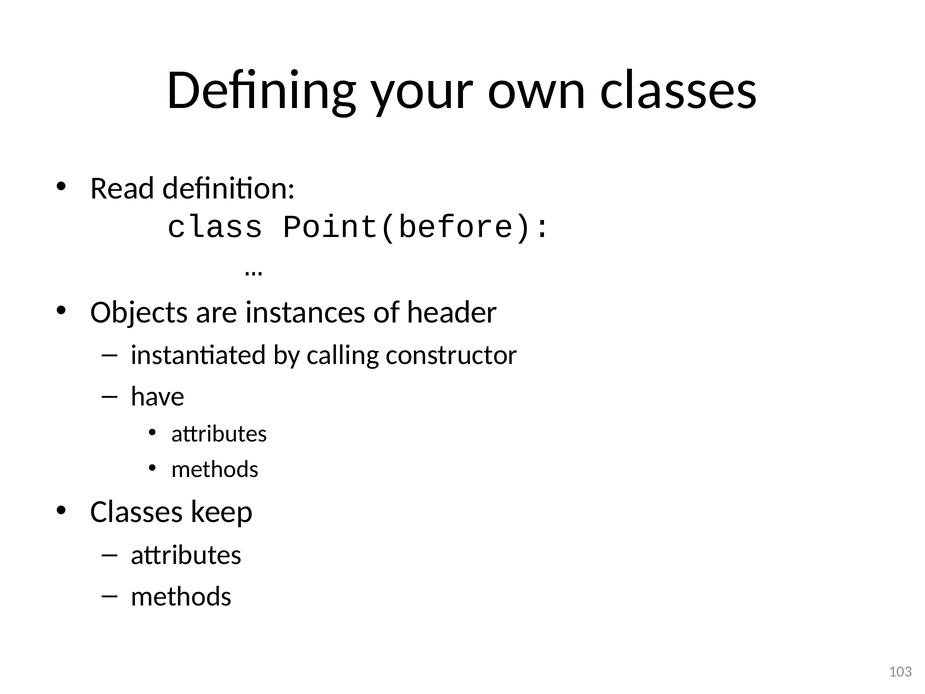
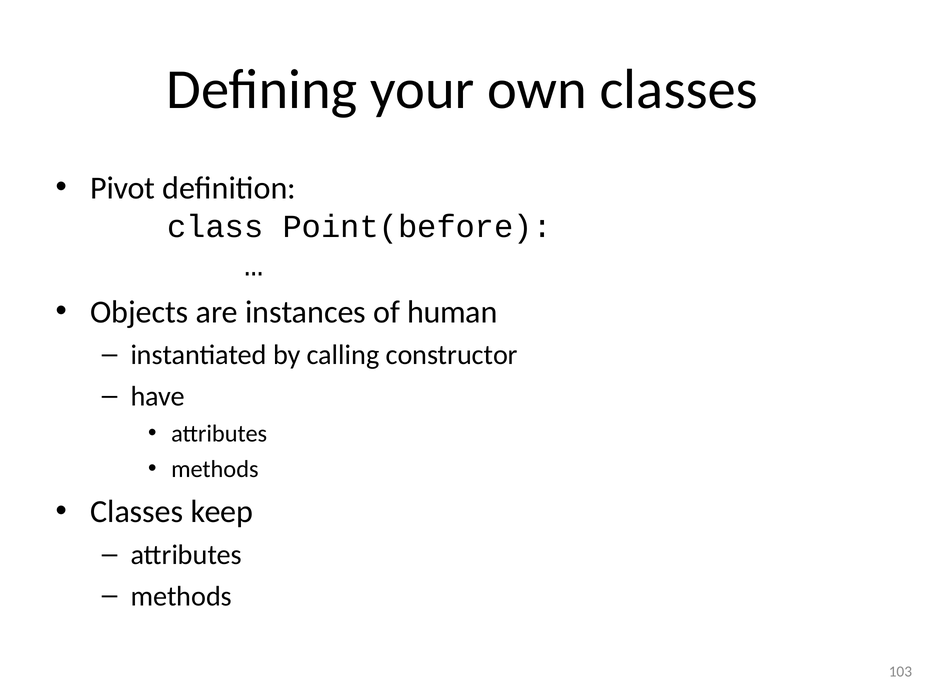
Read: Read -> Pivot (123, 188)
header: header -> human (452, 312)
